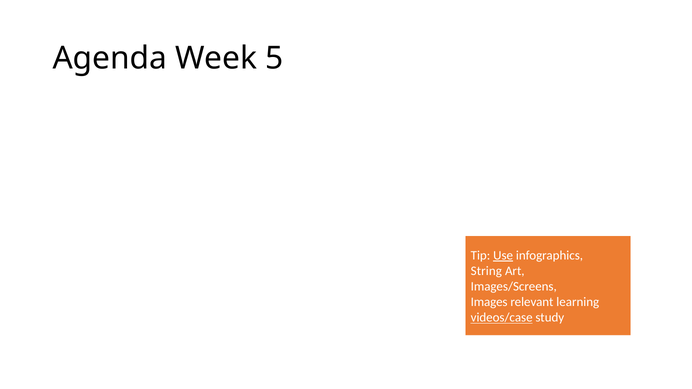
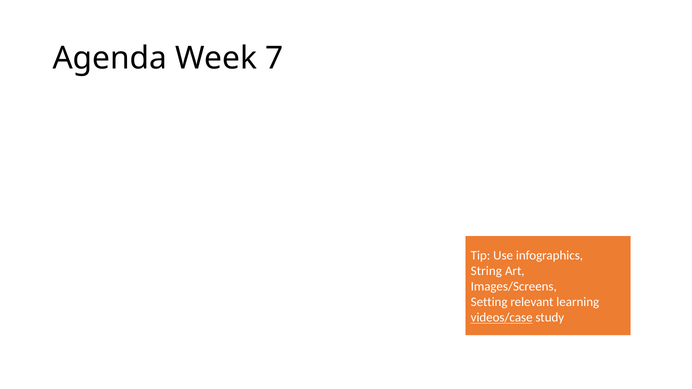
5: 5 -> 7 (274, 58)
Use underline: present -> none (503, 256)
Images: Images -> Setting (489, 302)
